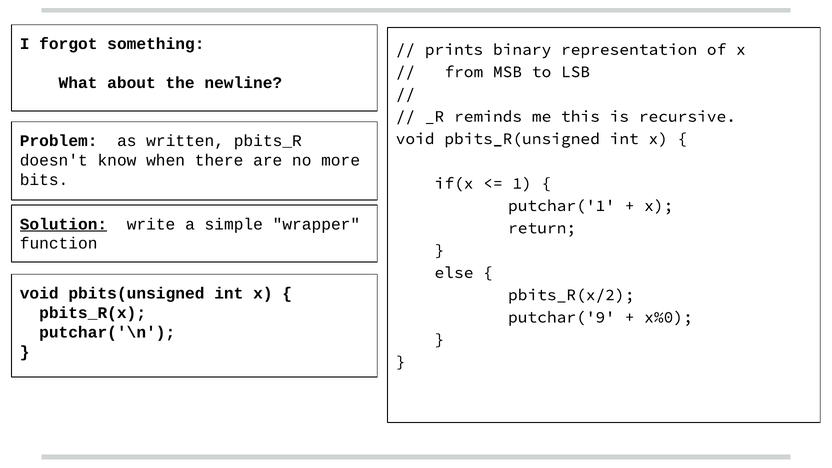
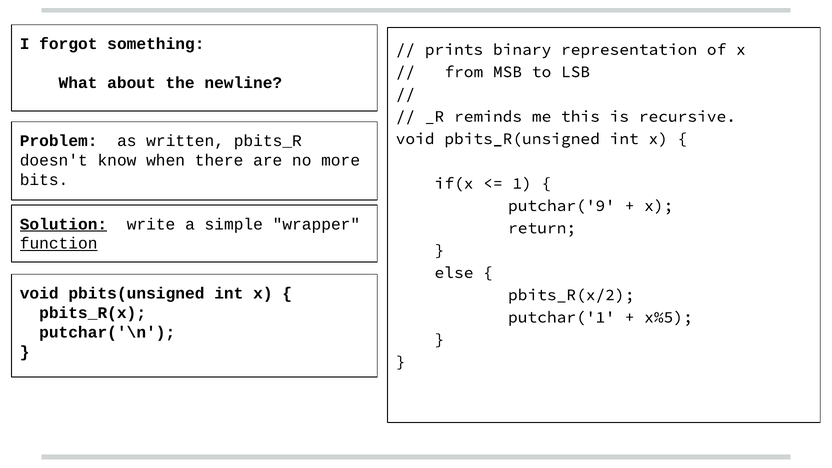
putchar('1: putchar('1 -> putchar('9 (561, 206)
function underline: none -> present (59, 244)
putchar('9: putchar('9 -> putchar('1 (561, 317)
x%0: x%0 -> x%5 (668, 317)
